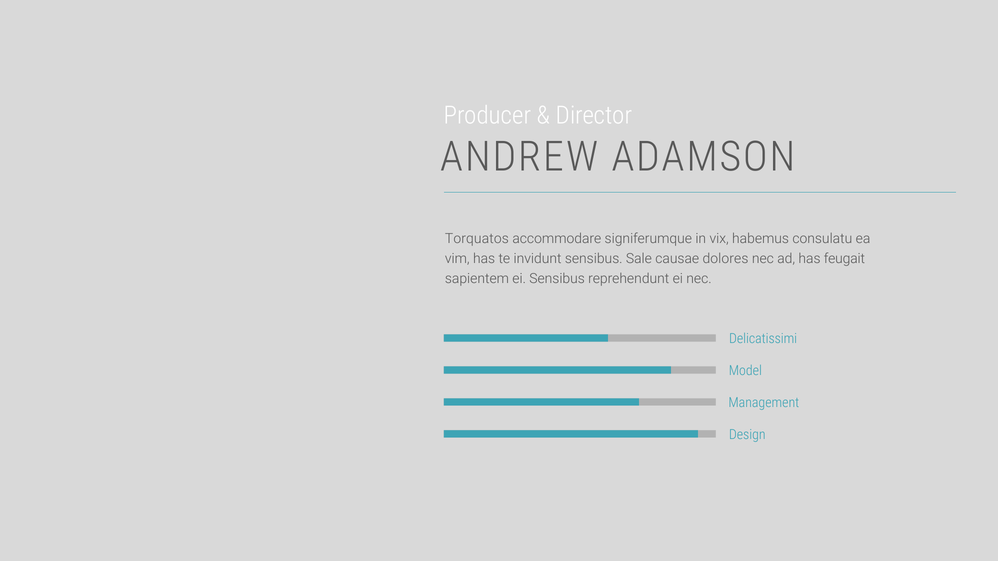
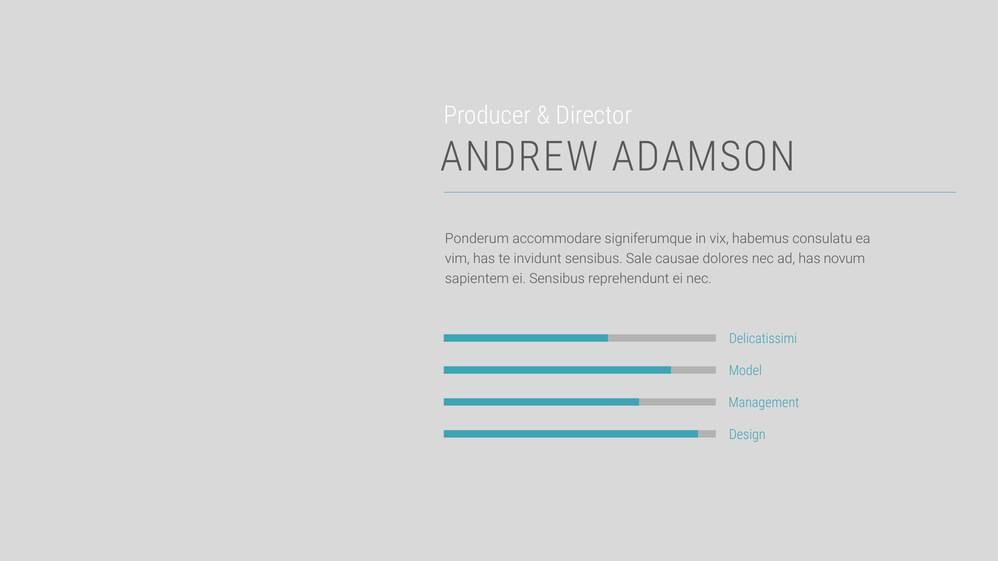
Torquatos: Torquatos -> Ponderum (477, 239)
feugait: feugait -> novum (844, 259)
